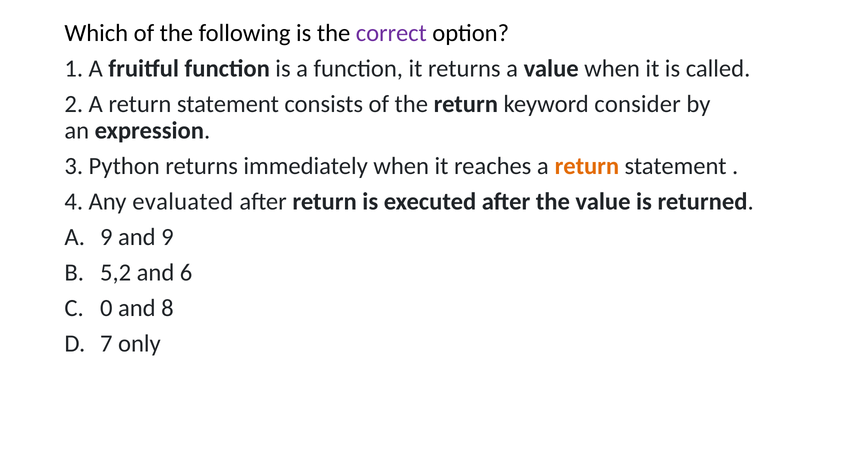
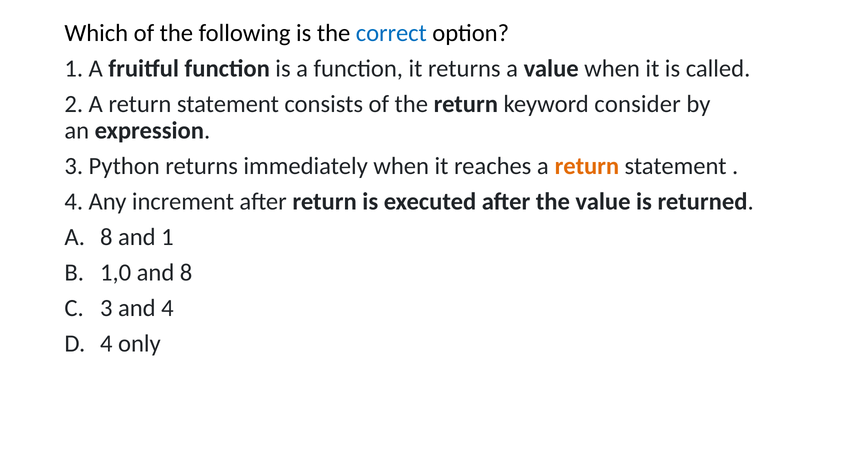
correct colour: purple -> blue (391, 33)
evaluated: evaluated -> increment (183, 201)
A 9: 9 -> 8 (106, 237)
and 9: 9 -> 1 (167, 237)
5,2: 5,2 -> 1,0 (116, 272)
and 6: 6 -> 8 (186, 272)
0: 0 -> 3 (106, 308)
and 8: 8 -> 4 (167, 308)
7: 7 -> 4 (106, 343)
